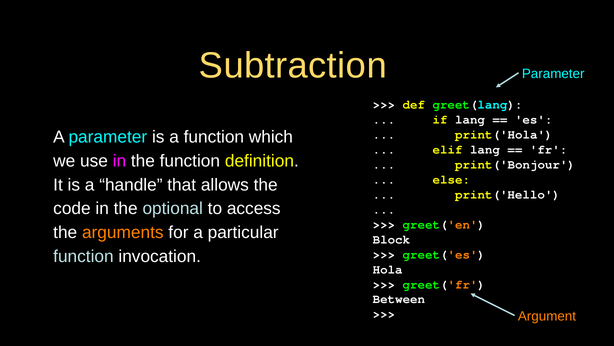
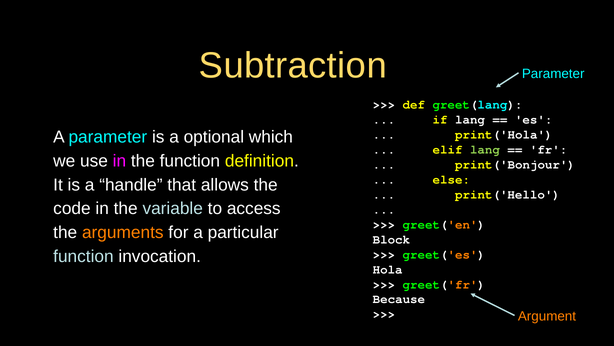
a function: function -> optional (214, 137)
lang colour: white -> light green (485, 149)
optional: optional -> variable (173, 208)
Between: Between -> Because (399, 299)
